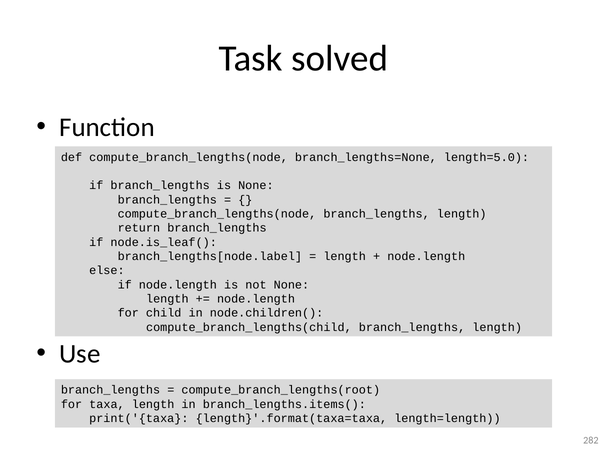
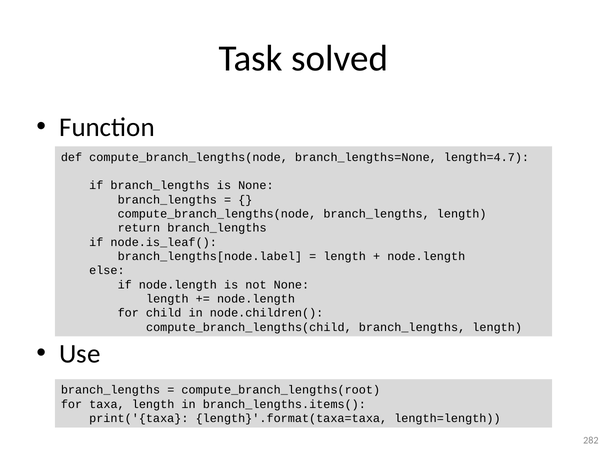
length=5.0: length=5.0 -> length=4.7 (487, 157)
